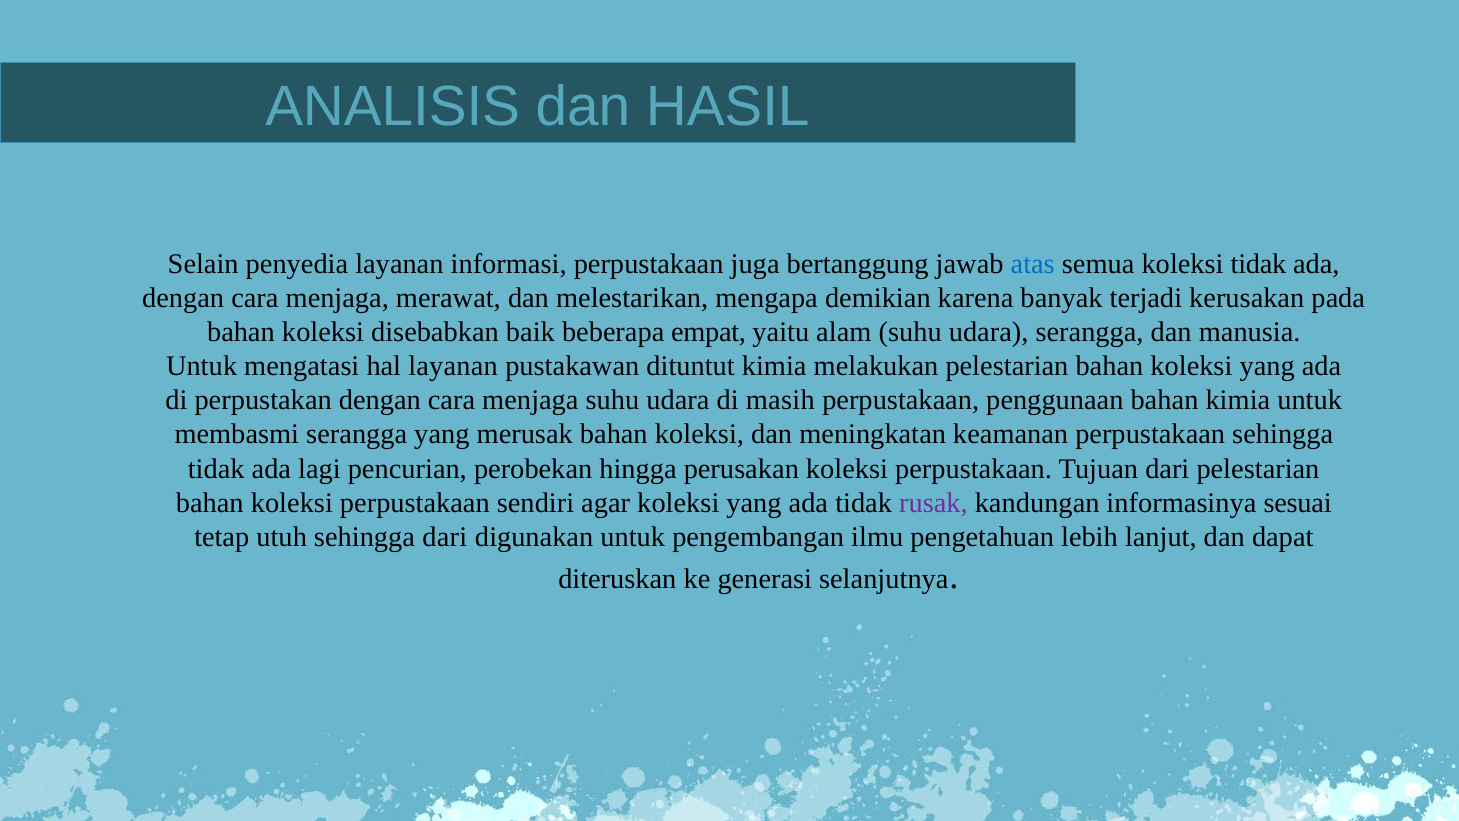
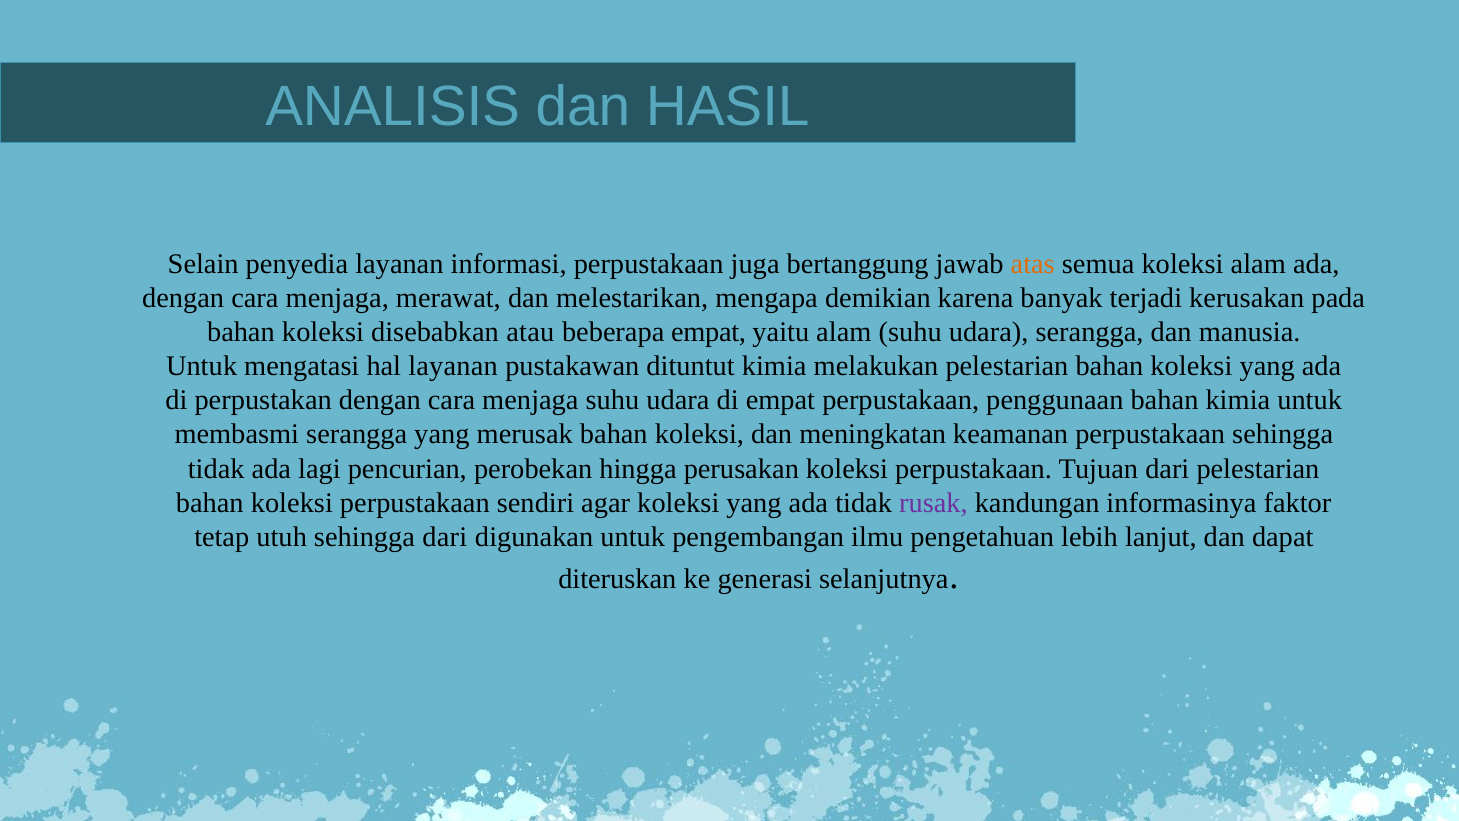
atas colour: blue -> orange (1033, 264)
koleksi tidak: tidak -> alam (1258, 264)
baik: baik -> atau (530, 332)
di masih: masih -> empat (780, 400)
sesuai: sesuai -> faktor (1297, 503)
